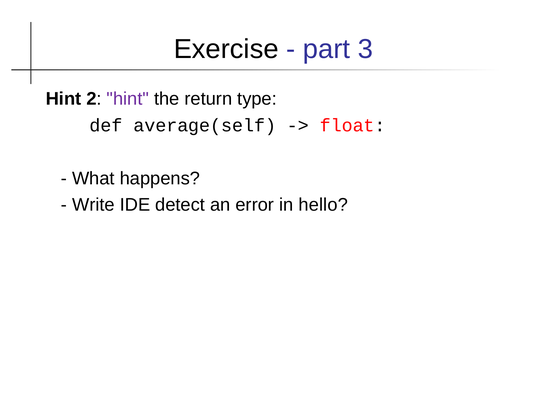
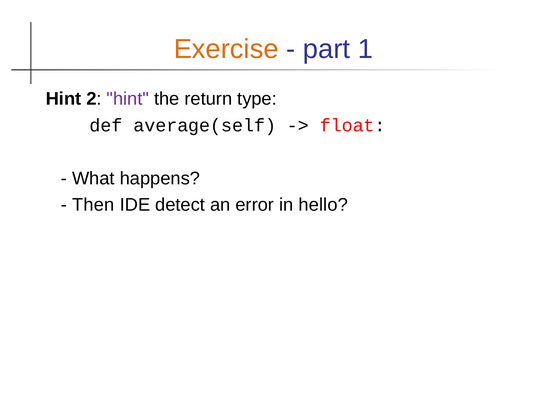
Exercise colour: black -> orange (226, 49)
3: 3 -> 1 (365, 49)
Write: Write -> Then (93, 205)
